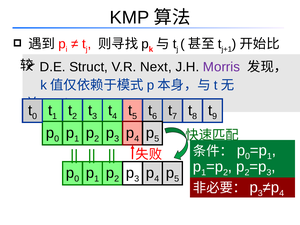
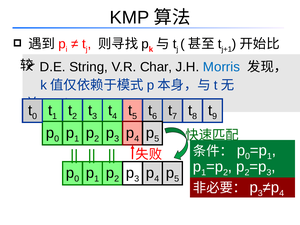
Struct: Struct -> String (89, 67)
Next: Next -> Char (156, 67)
Morris colour: purple -> blue (222, 67)
